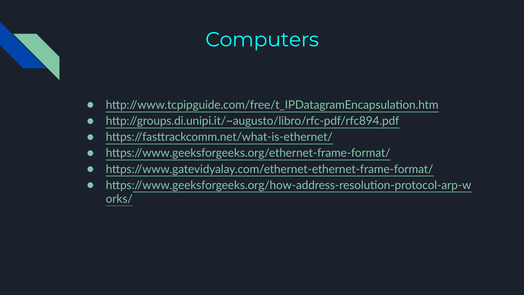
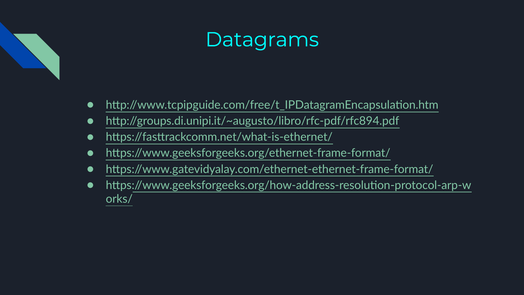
Computers: Computers -> Datagrams (262, 40)
